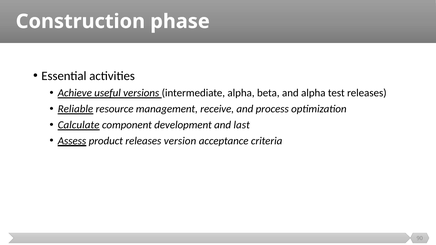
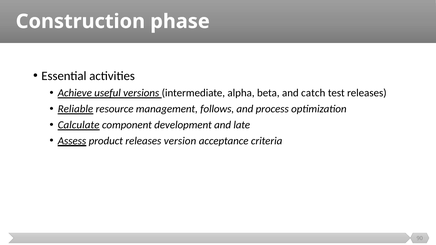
and alpha: alpha -> catch (313, 93)
receive: receive -> follows (217, 109)
last: last -> late (242, 125)
